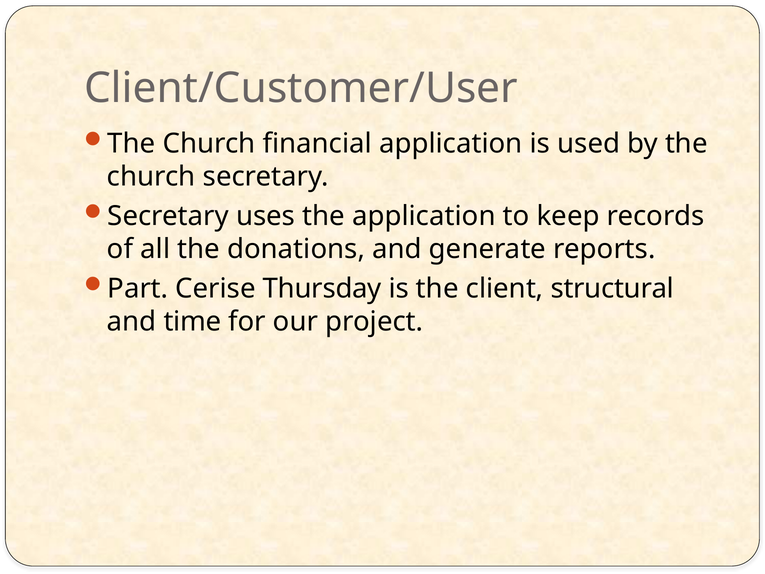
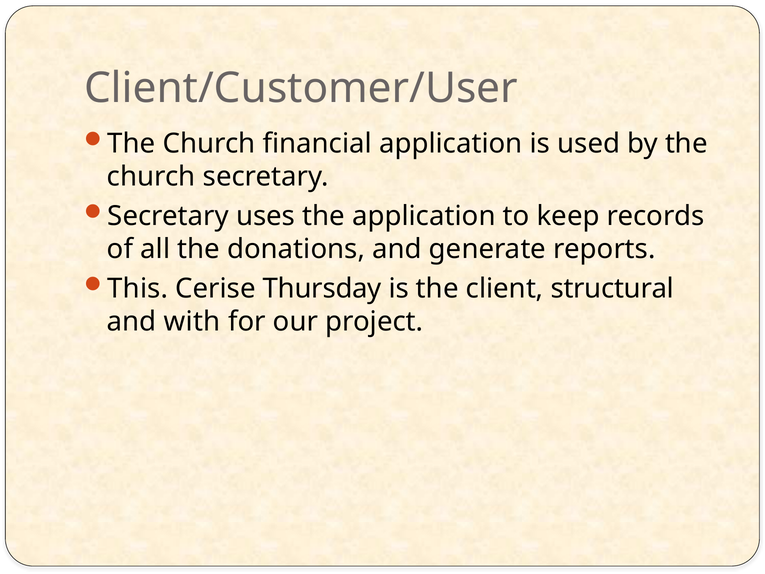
Part: Part -> This (138, 288)
time: time -> with (192, 321)
